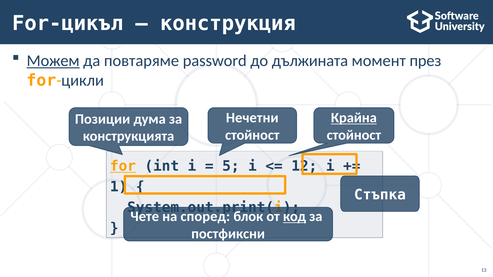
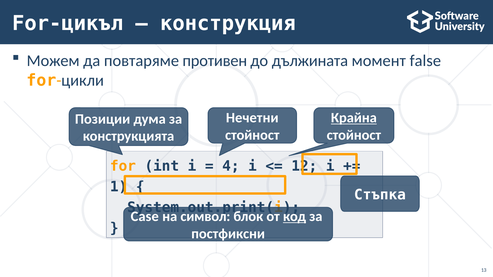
Можем underline: present -> none (53, 61)
password: password -> противен (215, 61)
през: през -> false (425, 61)
for underline: present -> none (123, 166)
5: 5 -> 4 (231, 166)
Чете: Чете -> Case (145, 217)
според: според -> символ (205, 217)
